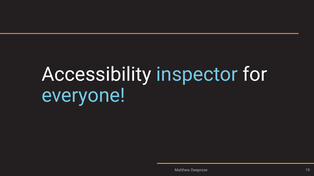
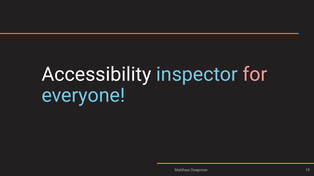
for colour: white -> pink (255, 75)
